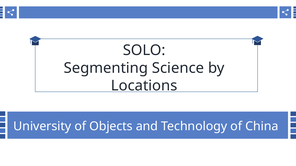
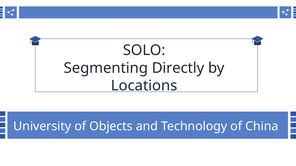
Science: Science -> Directly (178, 68)
